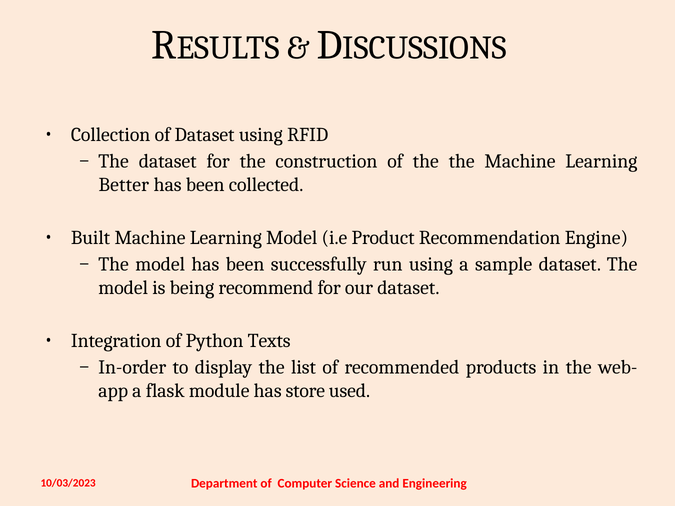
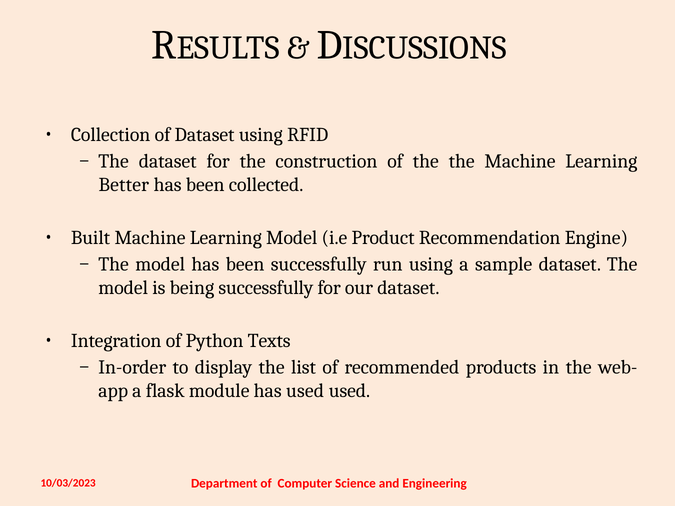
being recommend: recommend -> successfully (266, 288)
has store: store -> used (305, 391)
